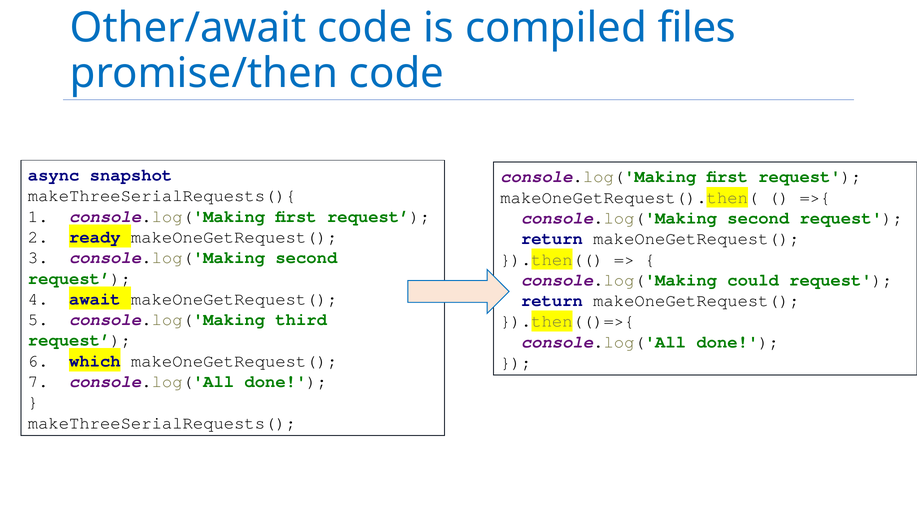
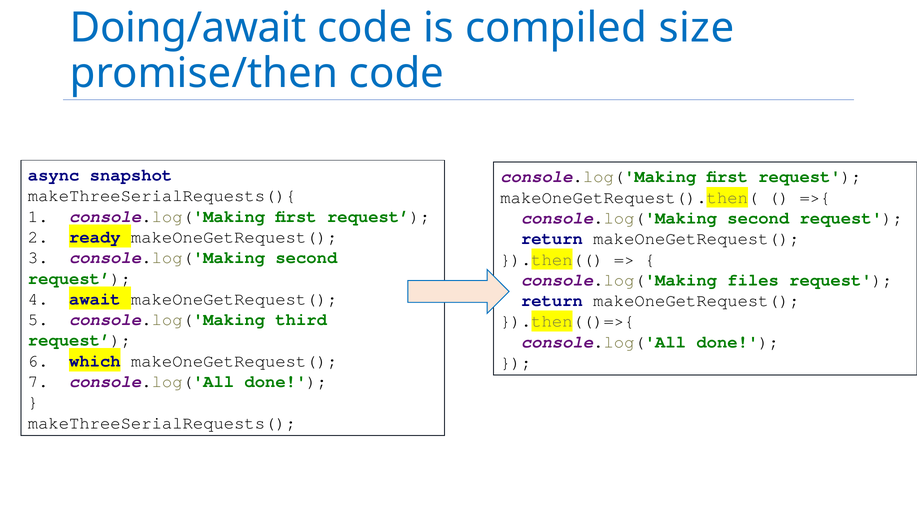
Other/await: Other/await -> Doing/await (188, 28)
files: files -> size (696, 28)
could: could -> files (753, 280)
